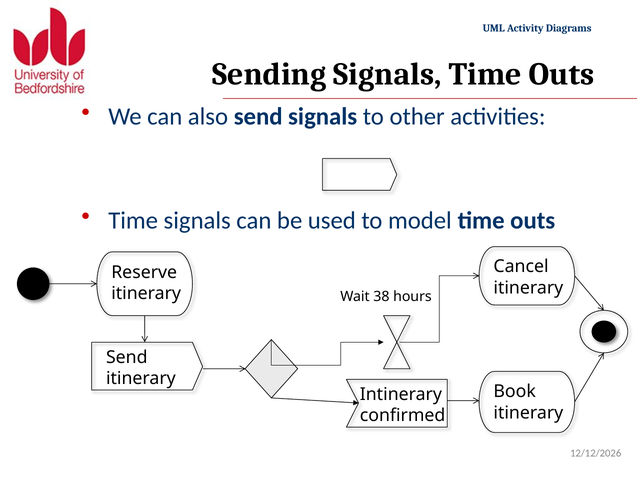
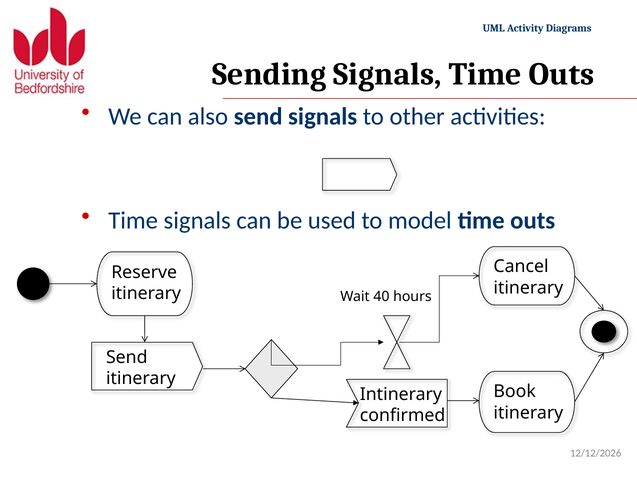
38: 38 -> 40 (381, 296)
